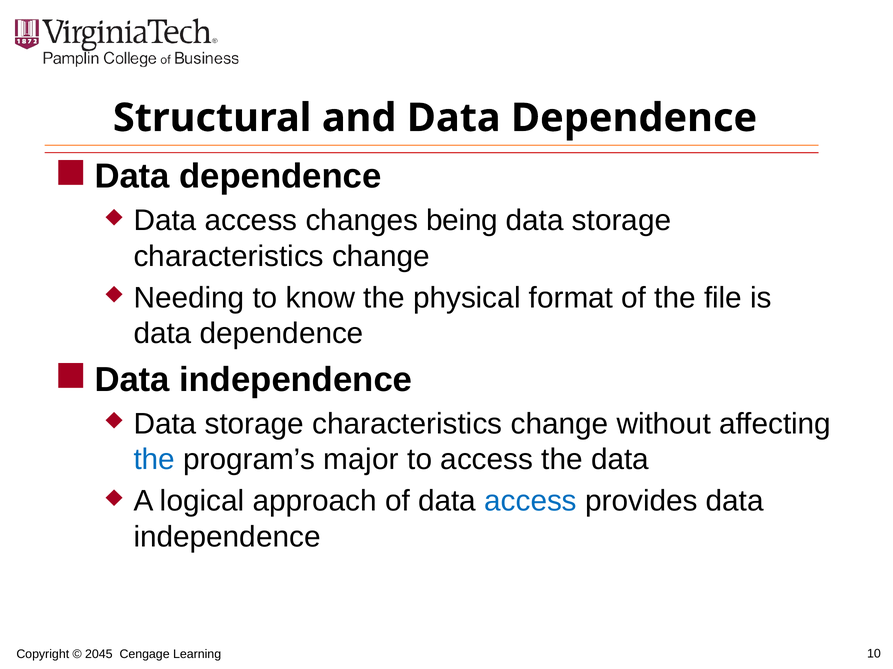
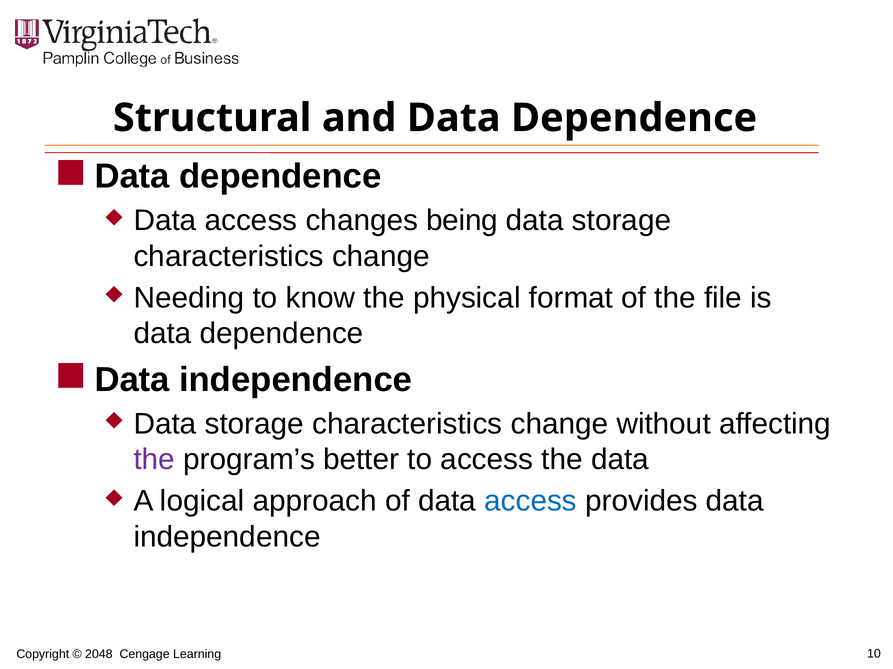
the colour: blue -> purple (154, 460)
major: major -> better (361, 460)
2045: 2045 -> 2048 (99, 655)
